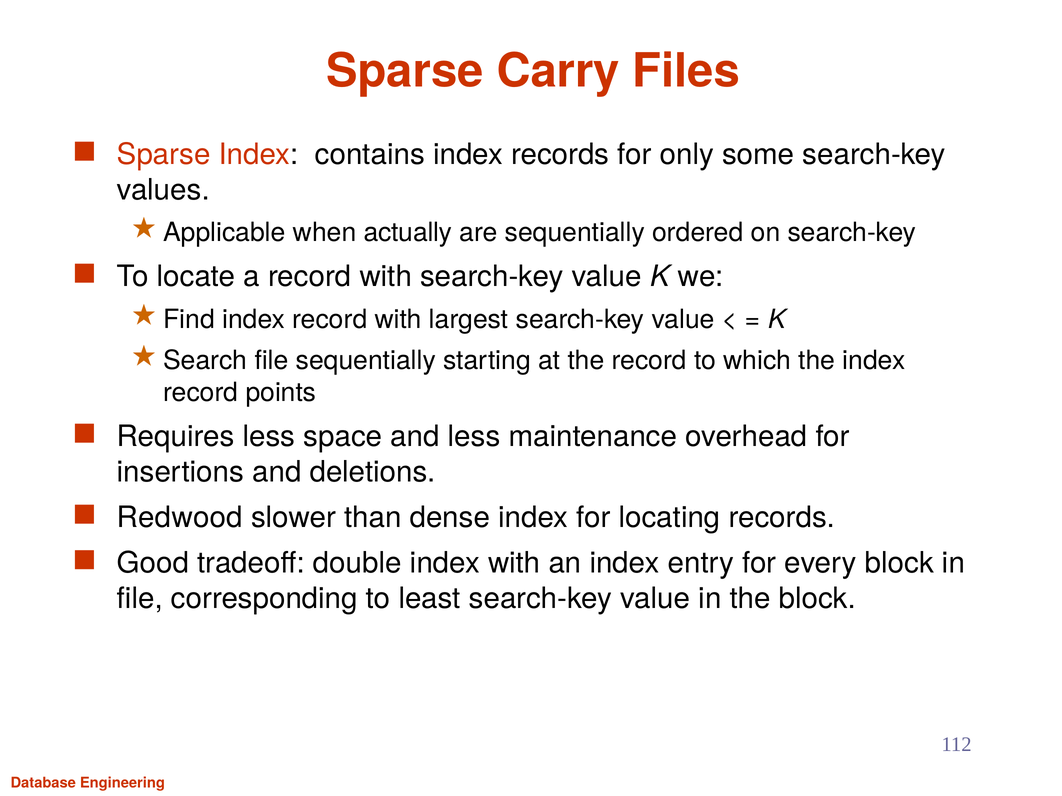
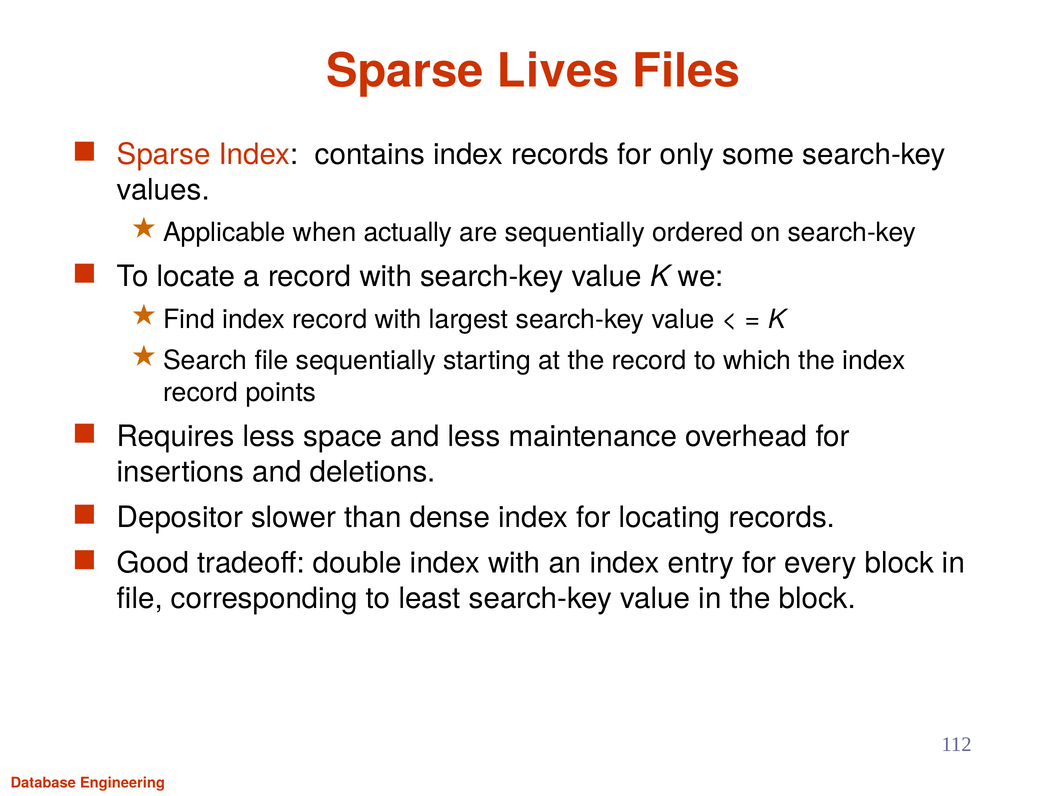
Carry: Carry -> Lives (558, 71)
Redwood: Redwood -> Depositor (180, 518)
